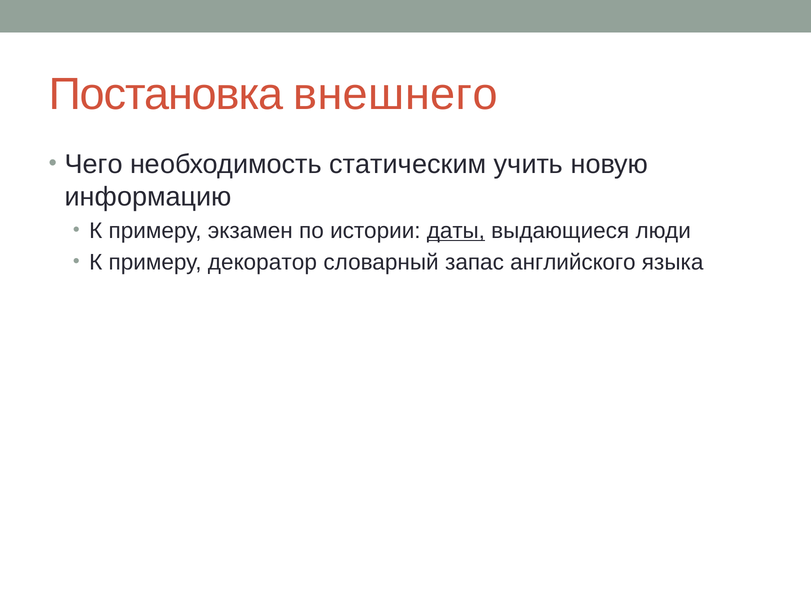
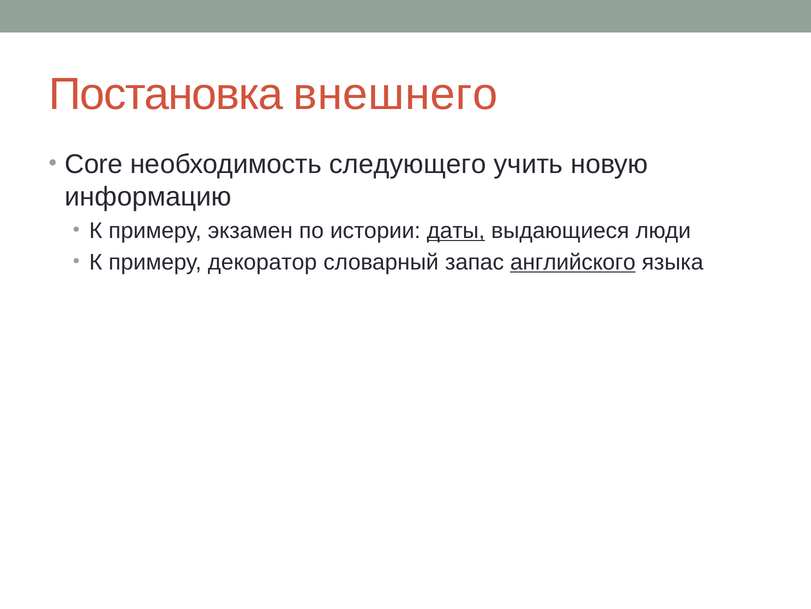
Чего: Чего -> Core (94, 164)
статическим: статическим -> следующего (408, 164)
английского underline: none -> present (573, 262)
